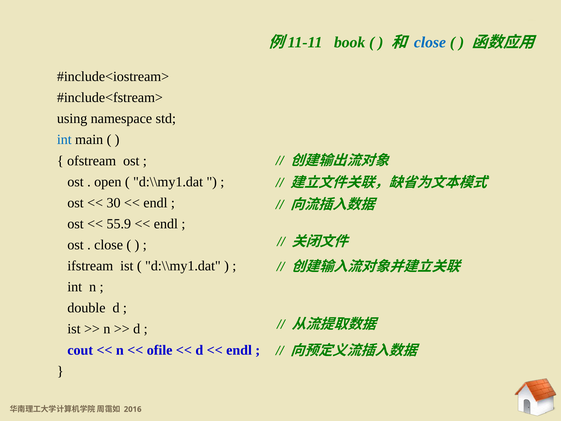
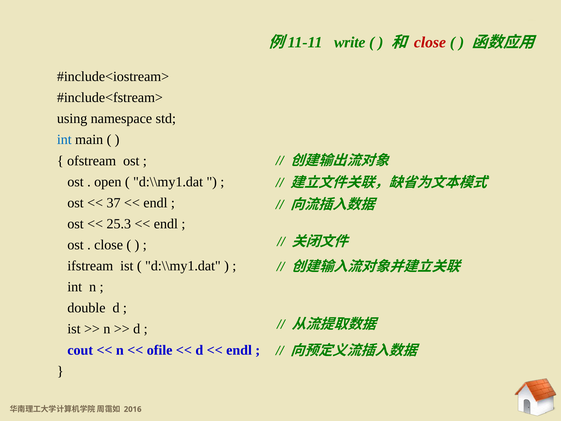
book: book -> write (350, 42)
close colour: blue -> red (430, 42)
30: 30 -> 37 (114, 203)
55.9: 55.9 -> 25.3 (119, 224)
